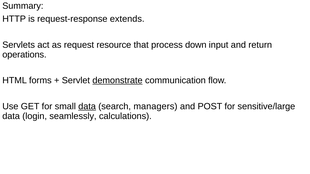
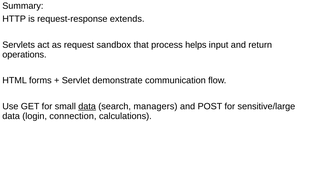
resource: resource -> sandbox (114, 45)
down: down -> helps (196, 45)
demonstrate underline: present -> none (118, 81)
seamlessly: seamlessly -> connection (73, 116)
